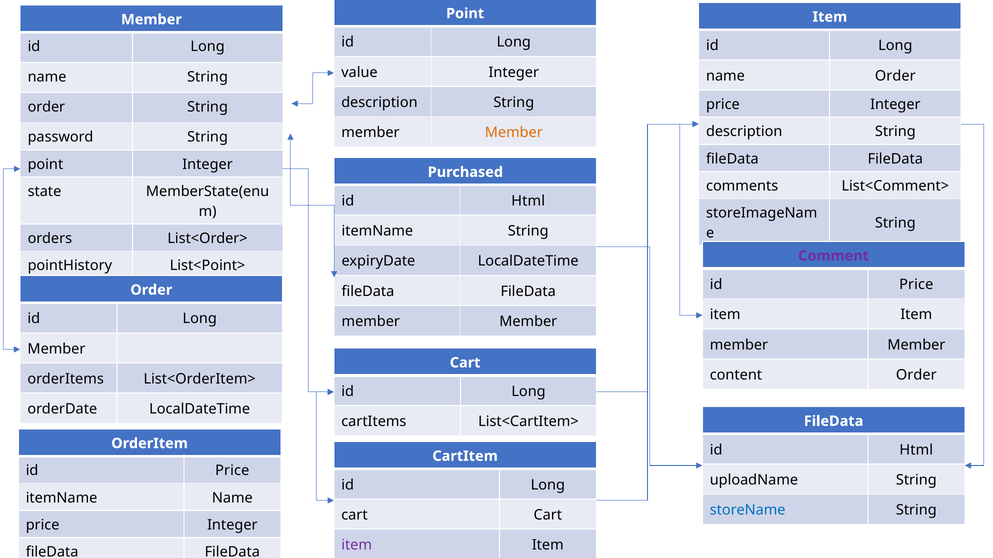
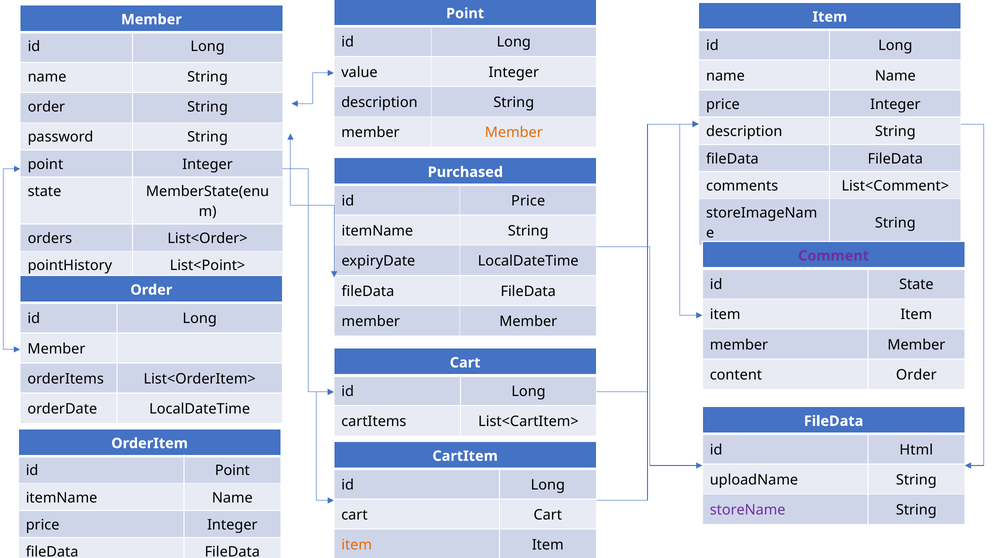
name Order: Order -> Name (895, 76)
Html: Html -> Price (528, 201)
Price: Price -> State (916, 285)
Price: Price -> Point (232, 471)
storeName colour: blue -> purple (748, 511)
item colour: purple -> orange (357, 546)
